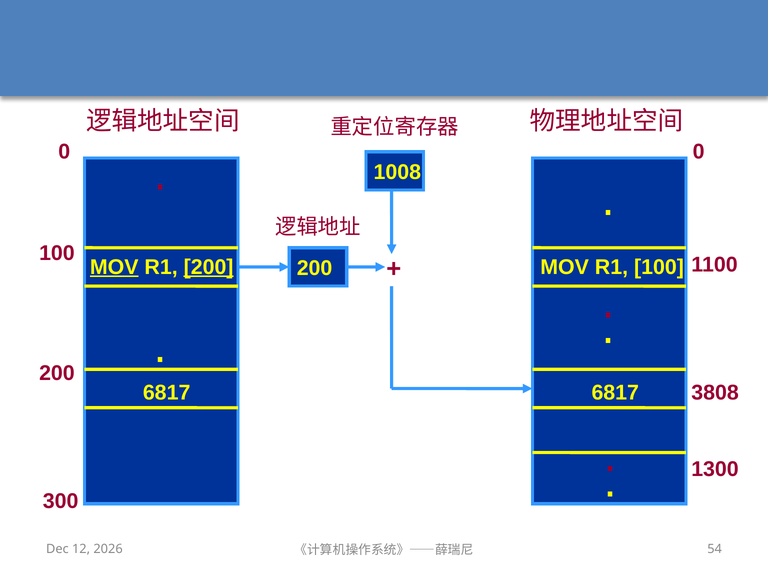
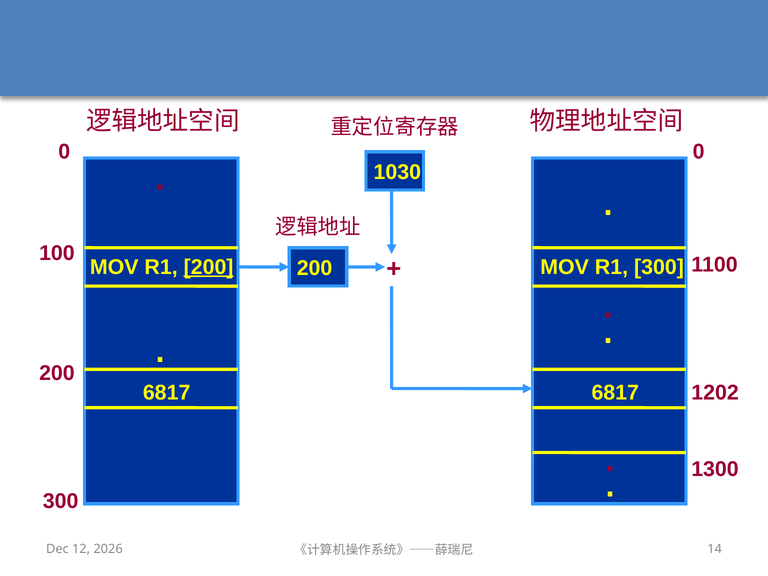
1008: 1008 -> 1030 (397, 172)
MOV underline: present -> none (114, 267)
R1 100: 100 -> 300 (659, 267)
3808: 3808 -> 1202 (715, 392)
54: 54 -> 14 (715, 549)
